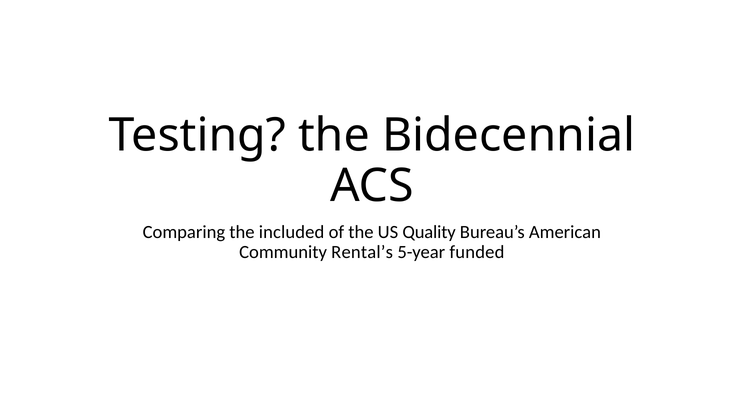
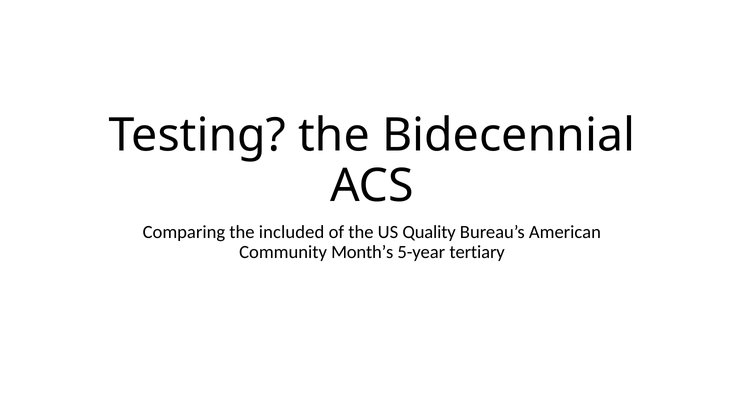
Rental’s: Rental’s -> Month’s (362, 253)
funded: funded -> tertiary (477, 253)
